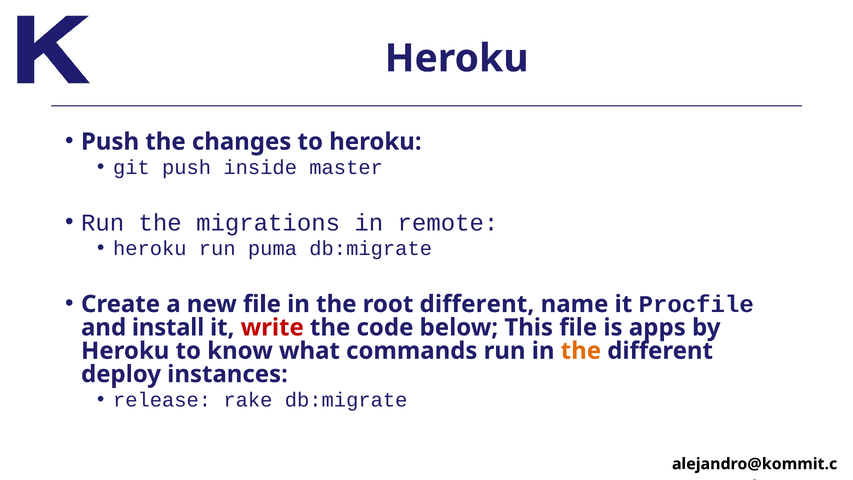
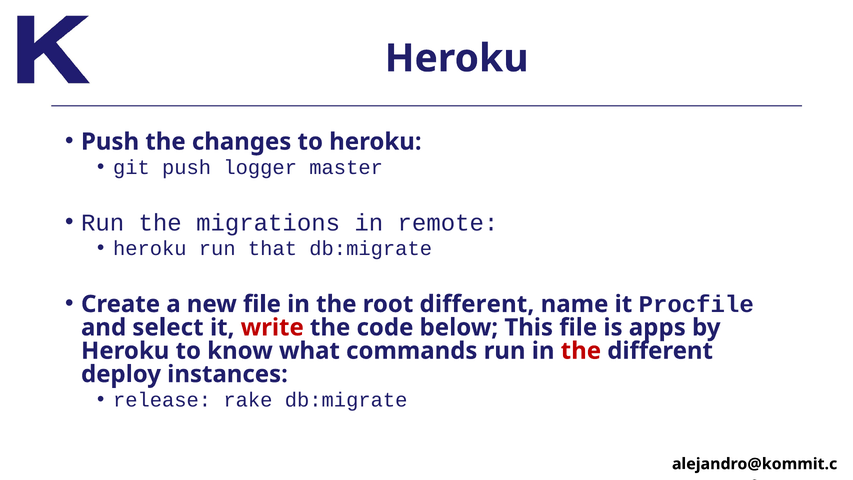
inside: inside -> logger (260, 167)
puma: puma -> that (273, 249)
install: install -> select (168, 327)
the colour: orange -> red (581, 351)
